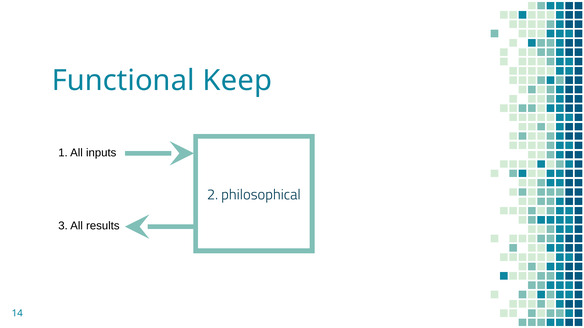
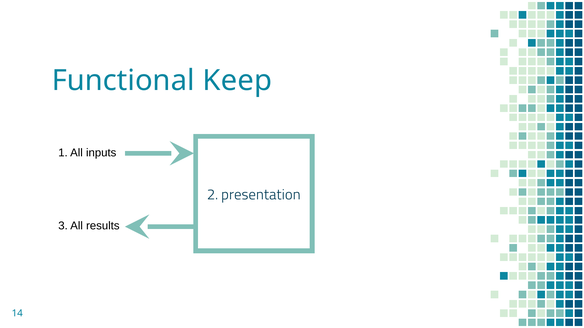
philosophical: philosophical -> presentation (261, 195)
